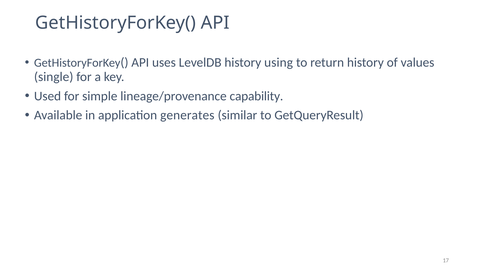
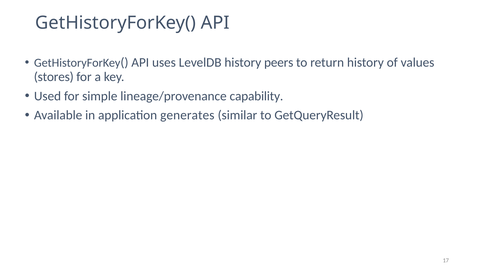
using: using -> peers (279, 63)
single: single -> stores (54, 77)
